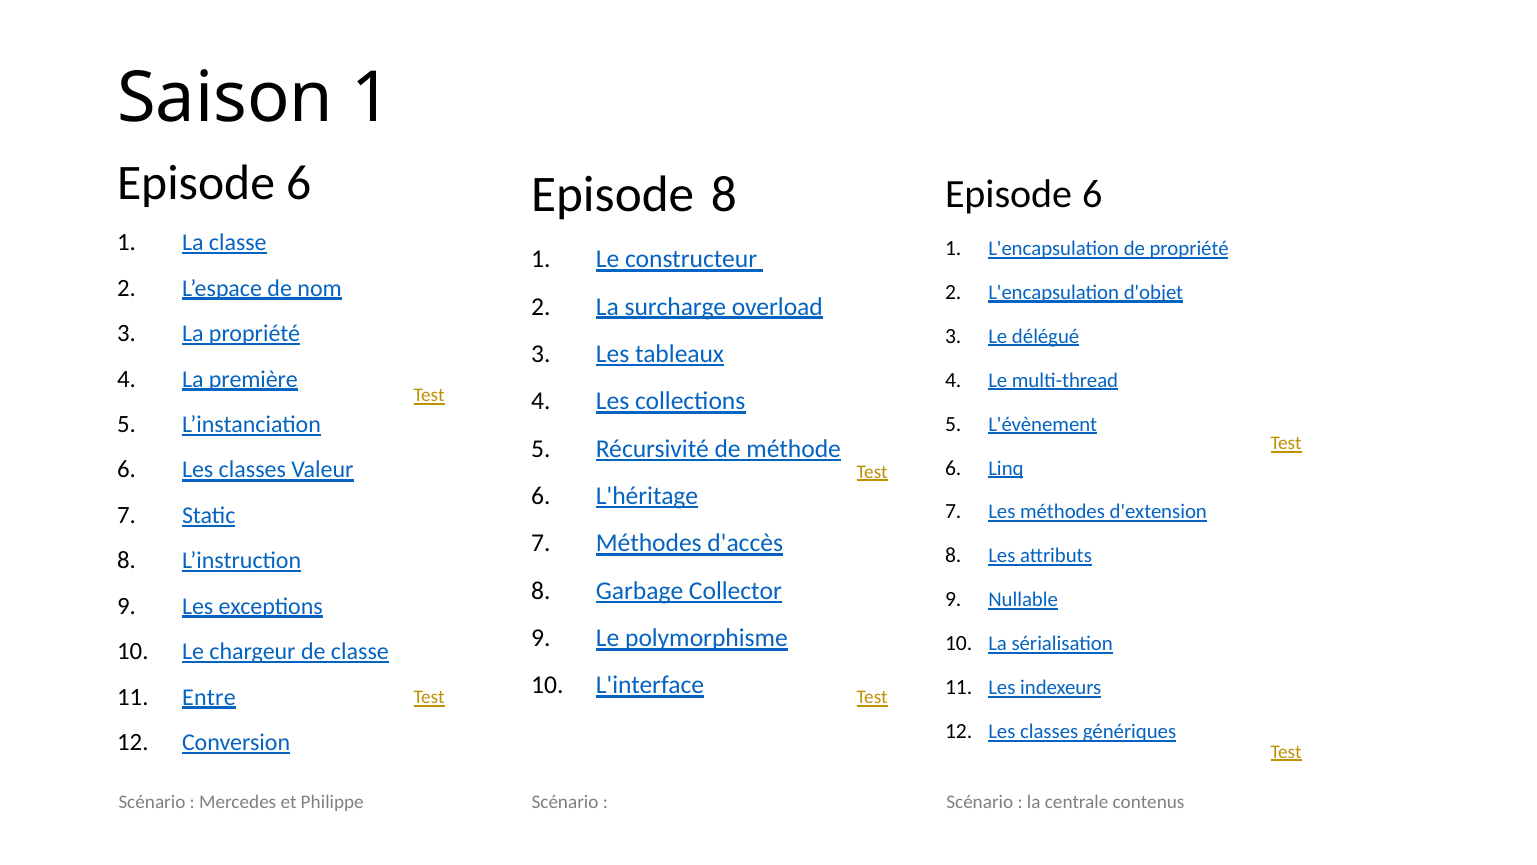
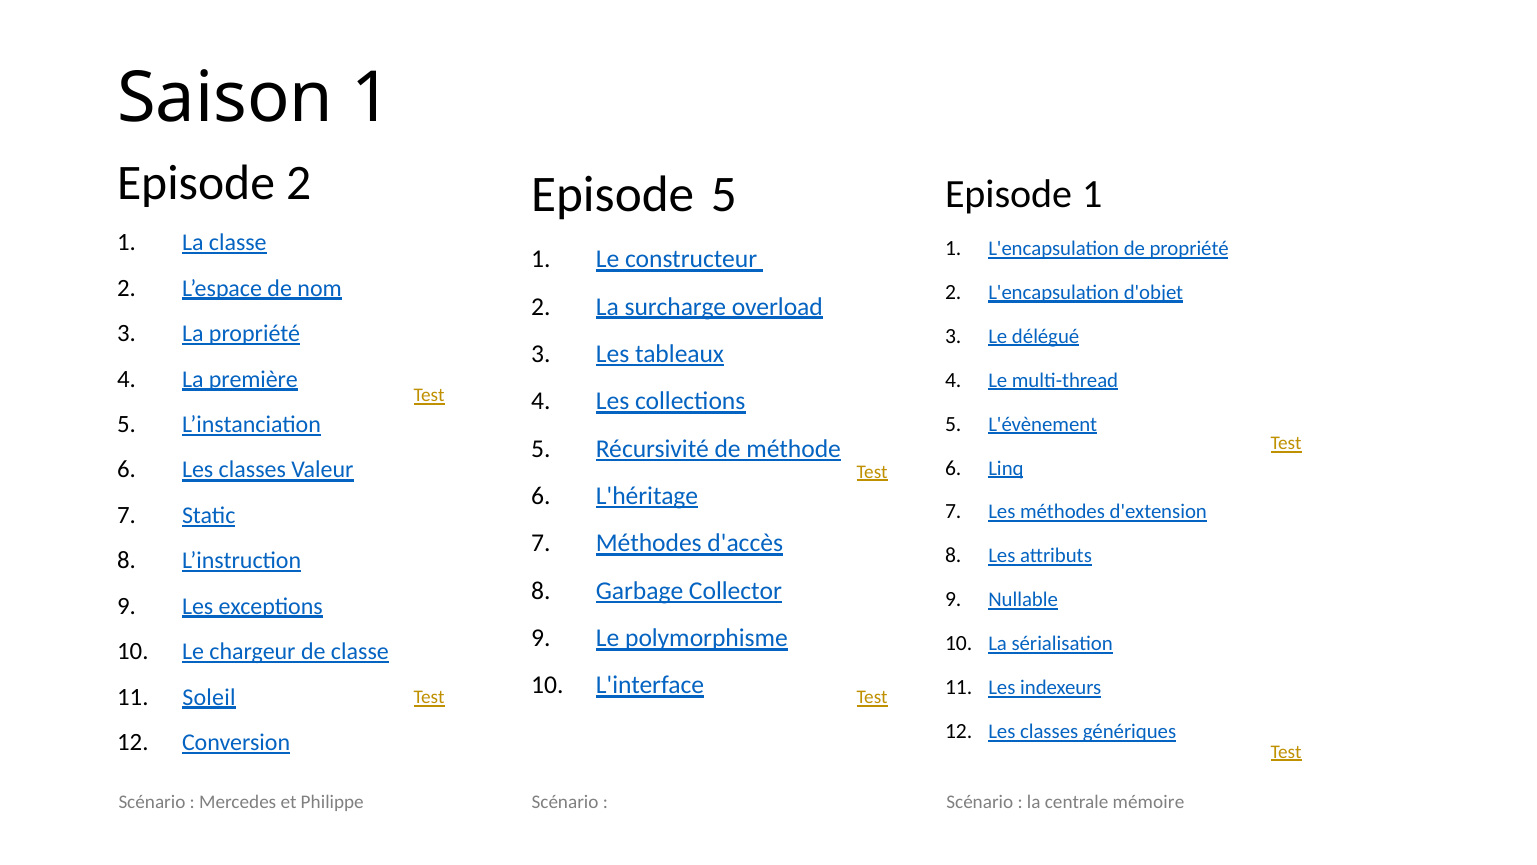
6: 6 -> 2 (299, 183)
Episode 8: 8 -> 5 (724, 194)
6: 6 -> 1 (1092, 194)
Entre: Entre -> Soleil (209, 697)
contenus: contenus -> mémoire (1148, 802)
